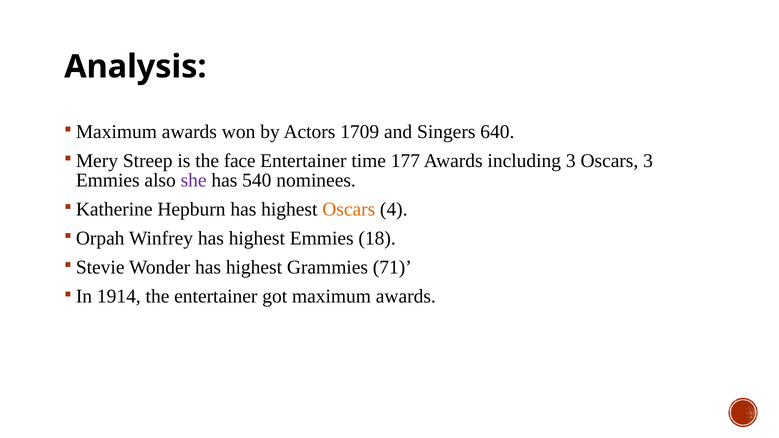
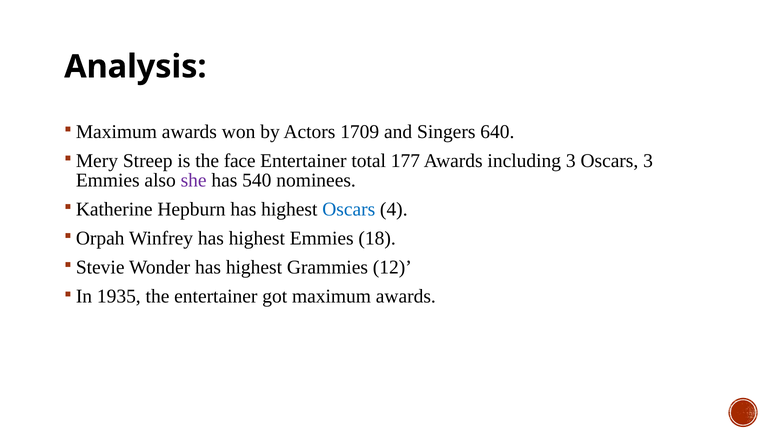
time: time -> total (369, 161)
Oscars colour: orange -> blue (349, 209)
71: 71 -> 12 (392, 268)
1914: 1914 -> 1935 (119, 297)
